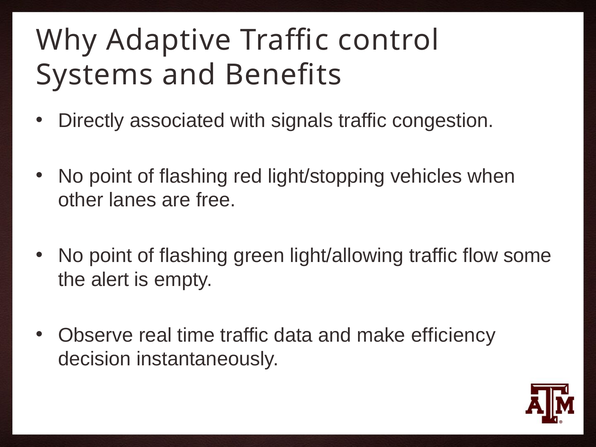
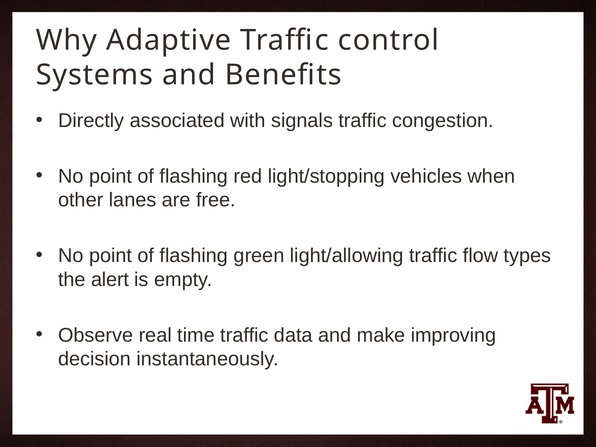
some: some -> types (527, 256)
efficiency: efficiency -> improving (453, 335)
